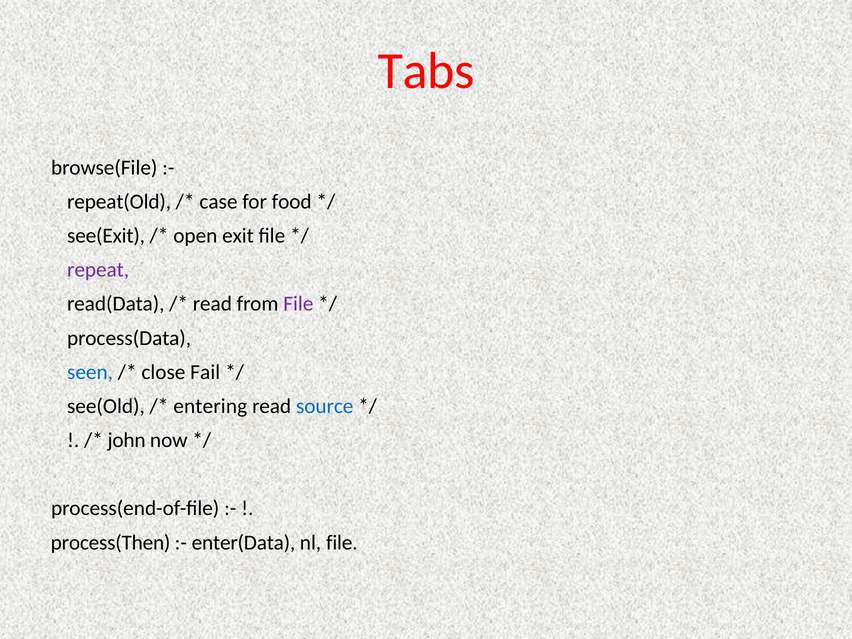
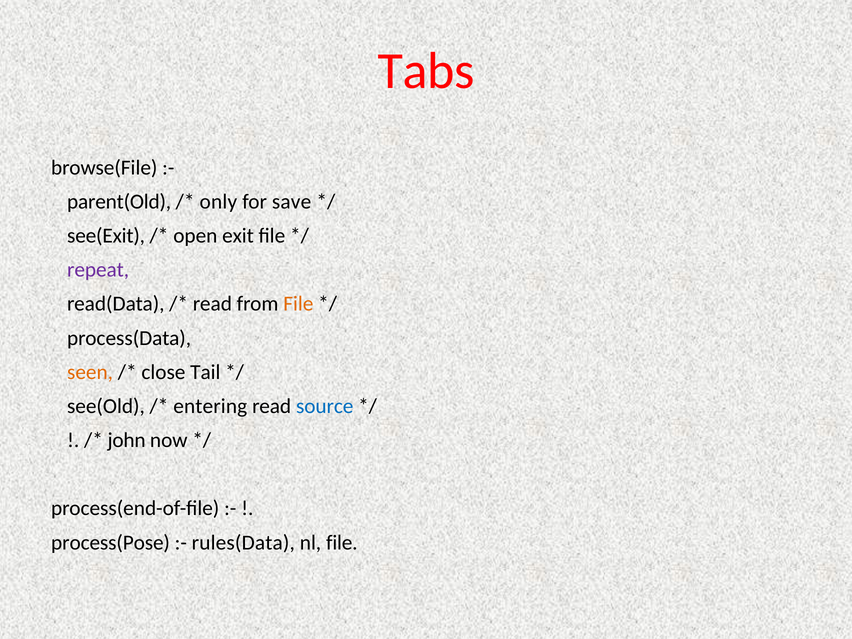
repeat(Old: repeat(Old -> parent(Old (119, 202)
case: case -> only (218, 202)
food: food -> save (292, 202)
File colour: purple -> orange (298, 304)
seen colour: blue -> orange (90, 372)
Fail: Fail -> Tail (205, 372)
process(Then: process(Then -> process(Pose (111, 543)
enter(Data: enter(Data -> rules(Data (243, 543)
